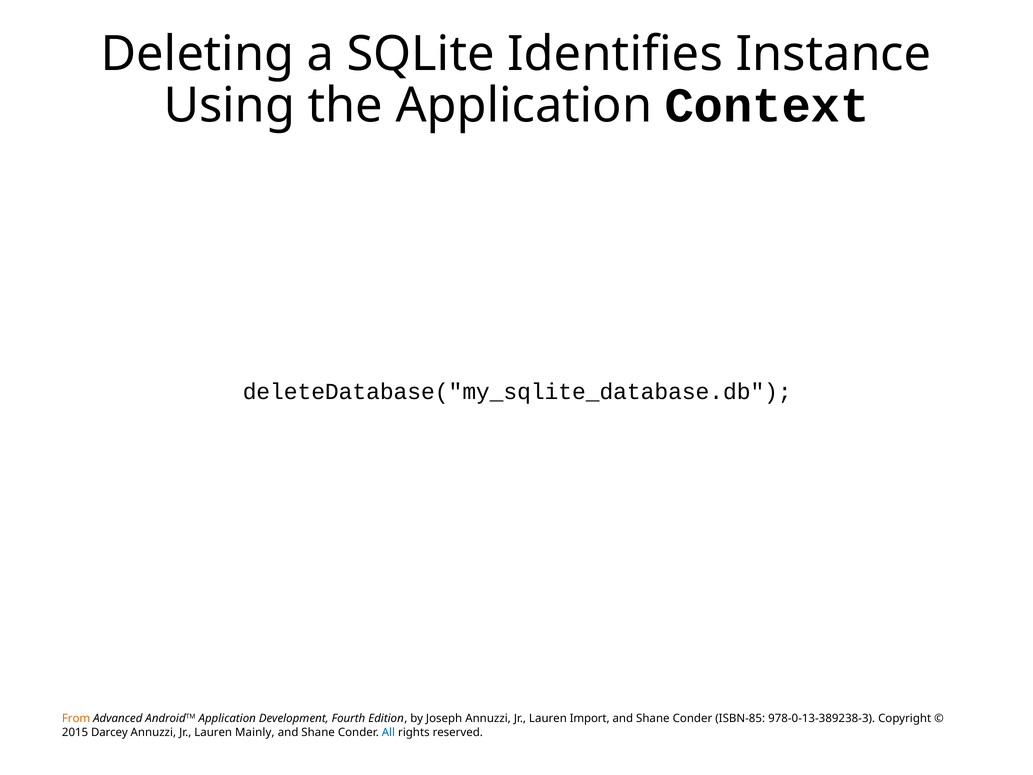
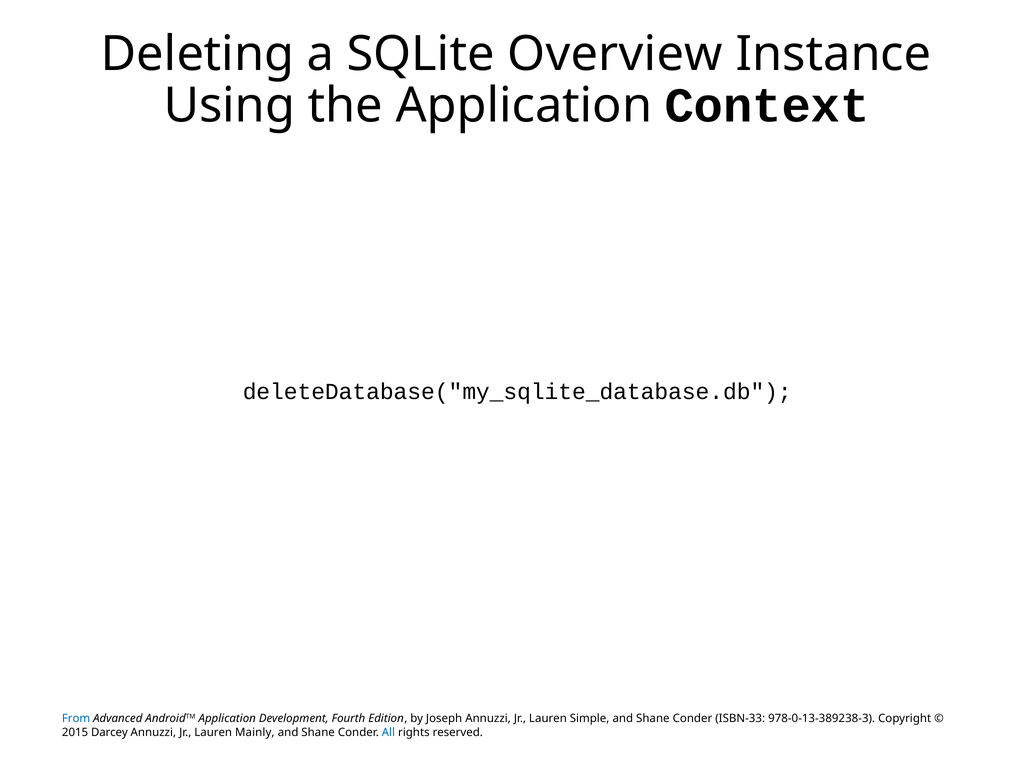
Identifies: Identifies -> Overview (615, 54)
From colour: orange -> blue (76, 718)
Import: Import -> Simple (590, 718)
ISBN-85: ISBN-85 -> ISBN-33 (740, 718)
